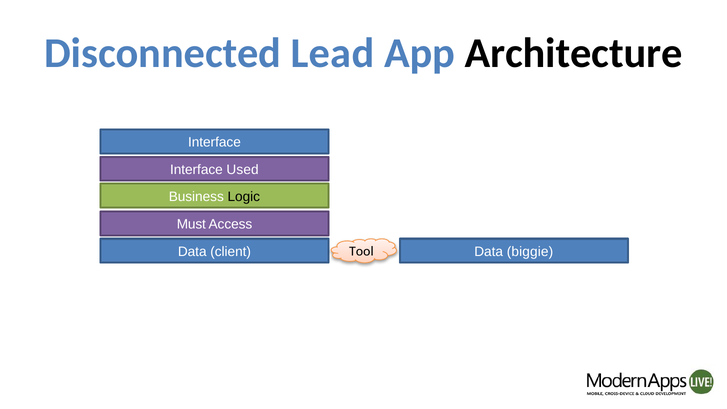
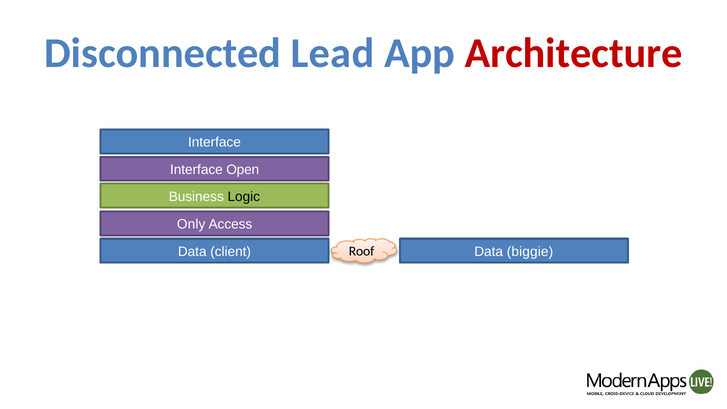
Architecture colour: black -> red (574, 53)
Used: Used -> Open (243, 170)
Must: Must -> Only (191, 224)
Tool: Tool -> Roof (362, 251)
